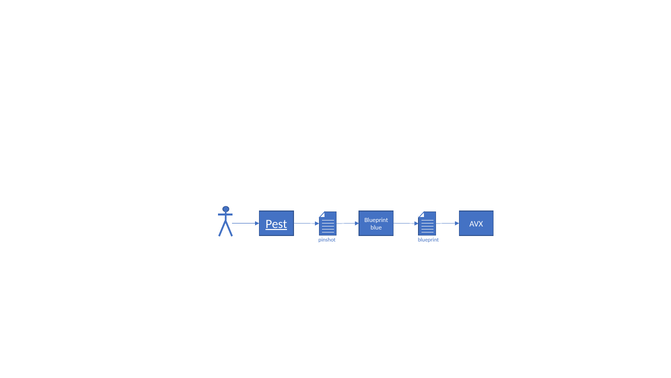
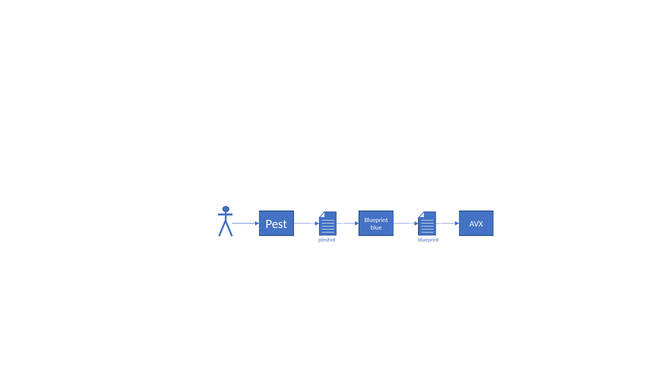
Pest underline: present -> none (276, 224)
